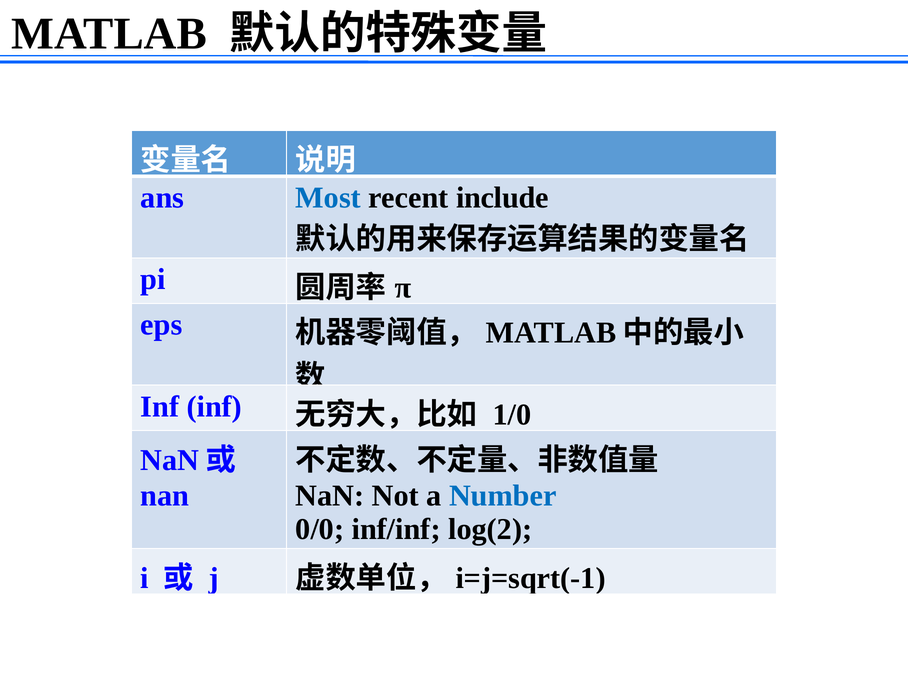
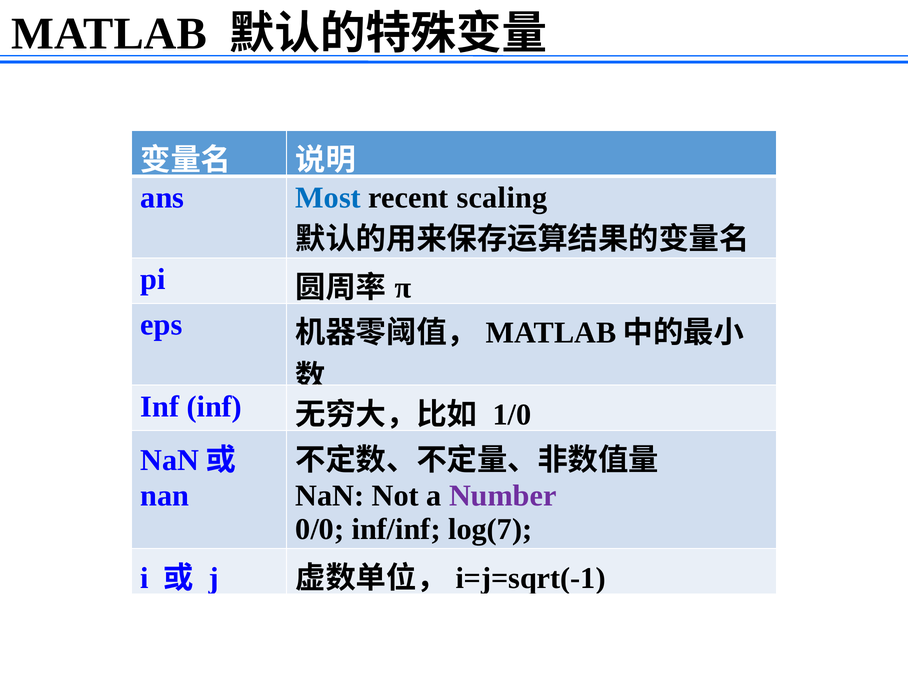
include: include -> scaling (502, 198)
Number colour: blue -> purple (503, 496)
log(2: log(2 -> log(7 (490, 529)
